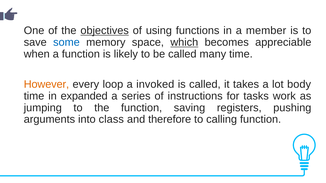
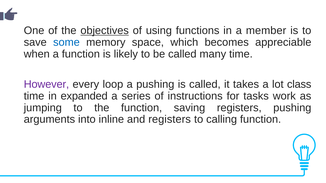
which underline: present -> none (184, 42)
However colour: orange -> purple (46, 84)
a invoked: invoked -> pushing (155, 84)
body: body -> class (299, 84)
class: class -> inline (111, 120)
and therefore: therefore -> registers (170, 120)
